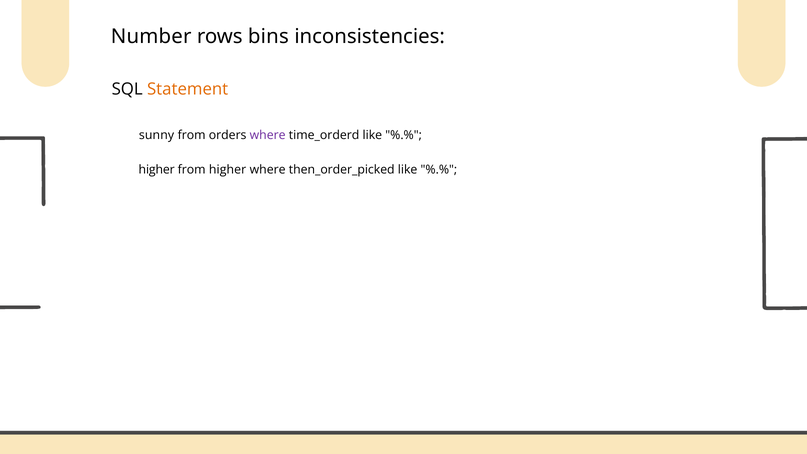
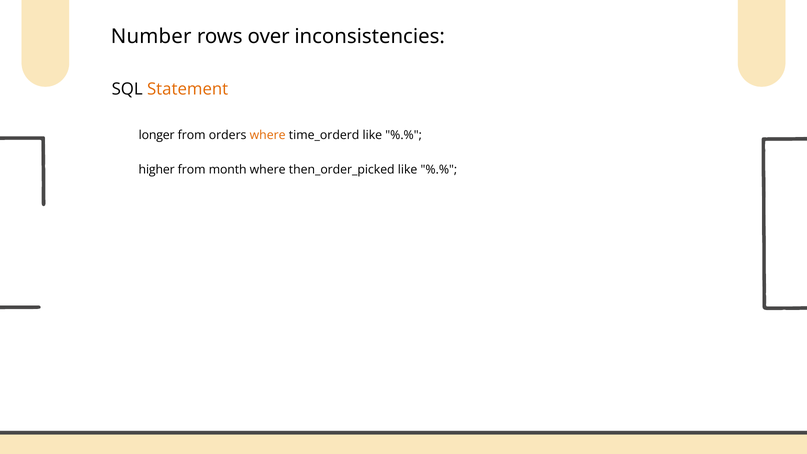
bins: bins -> over (269, 36)
sunny: sunny -> longer (157, 135)
where colour: purple -> orange (268, 135)
from higher: higher -> month (228, 170)
